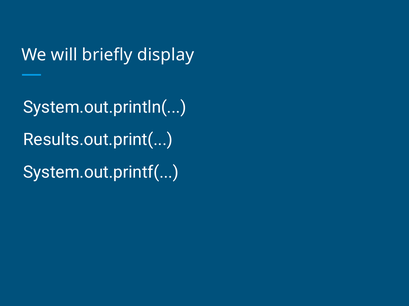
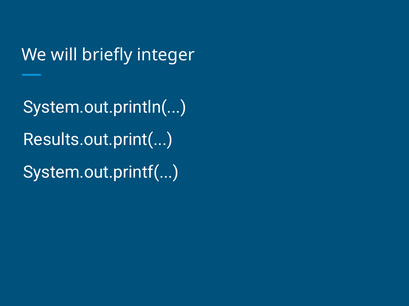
display: display -> integer (166, 55)
